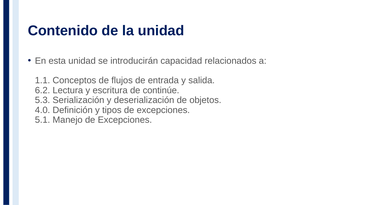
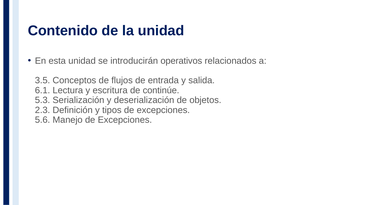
capacidad: capacidad -> operativos (181, 61)
1.1: 1.1 -> 3.5 (43, 81)
6.2: 6.2 -> 6.1 (43, 90)
4.0: 4.0 -> 2.3 (43, 110)
5.1: 5.1 -> 5.6 (43, 120)
